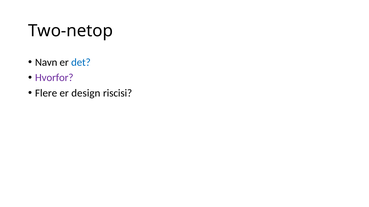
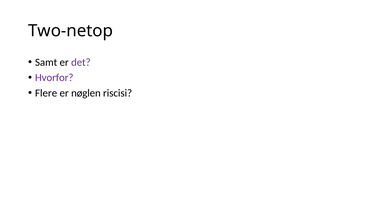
Navn: Navn -> Samt (46, 62)
det colour: blue -> purple (81, 62)
design: design -> nøglen (86, 93)
